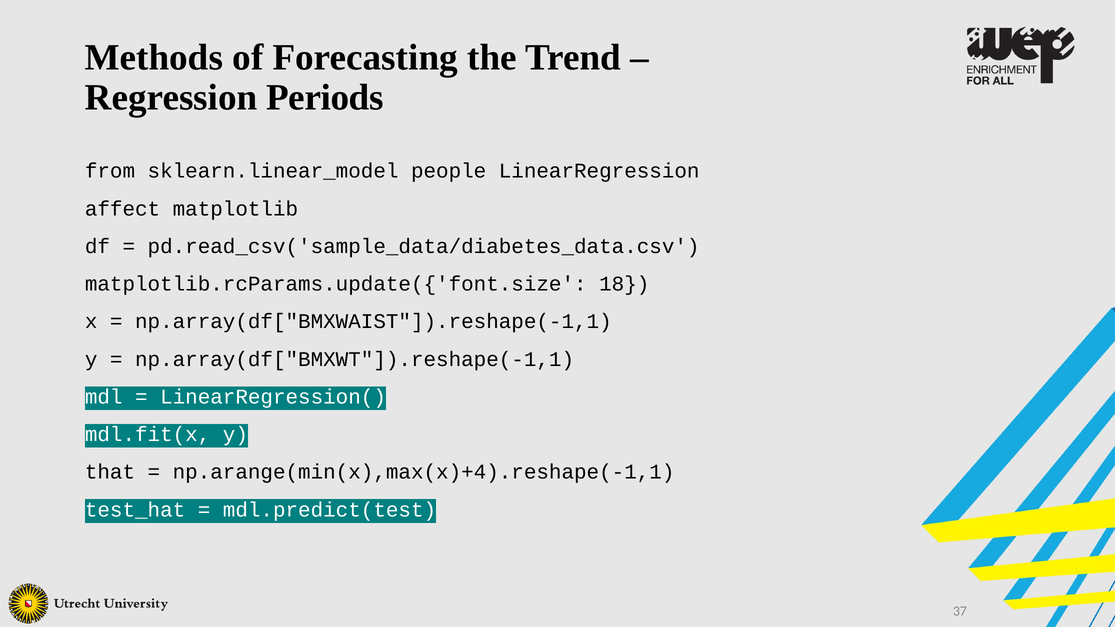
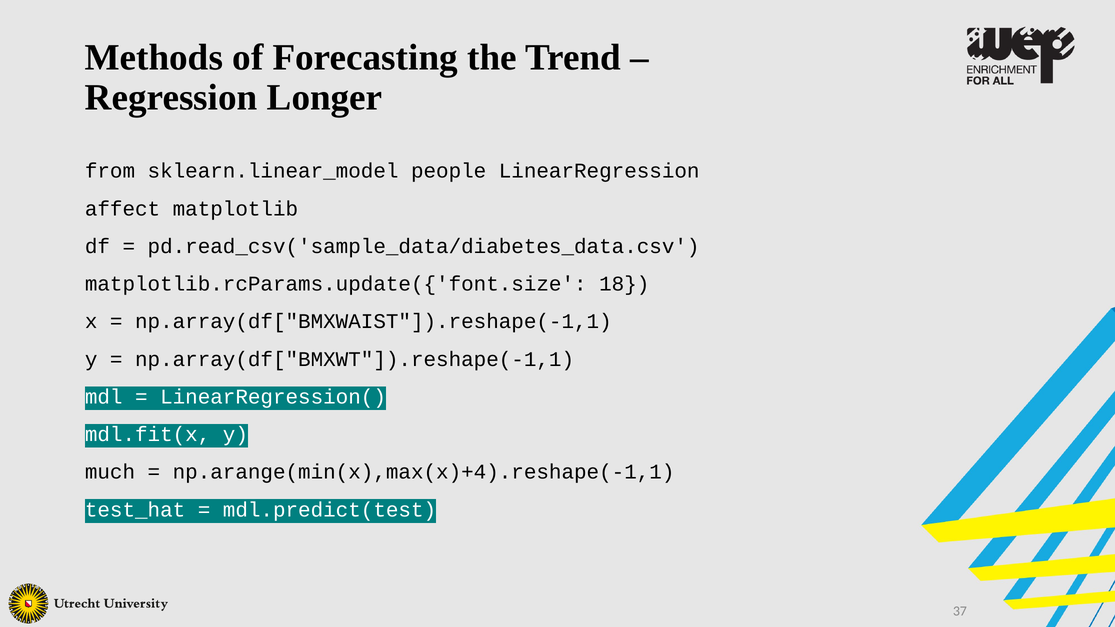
Periods: Periods -> Longer (325, 98)
that: that -> much (110, 472)
